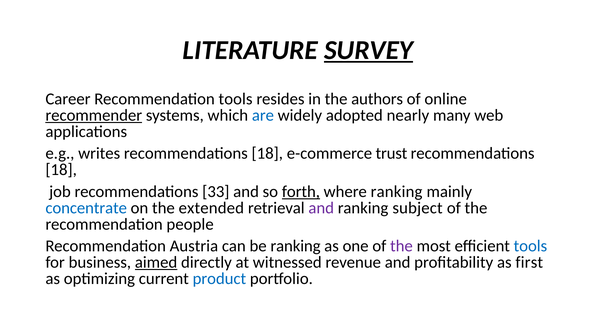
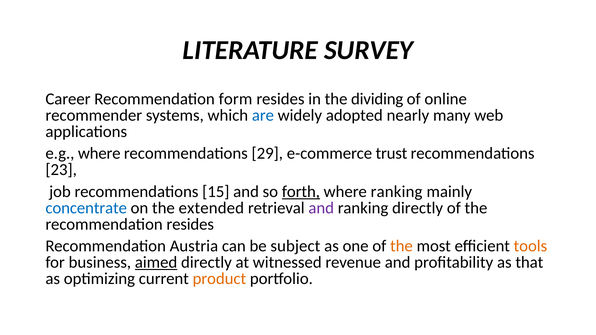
SURVEY underline: present -> none (369, 50)
Recommendation tools: tools -> form (236, 99)
authors: authors -> dividing (377, 99)
recommender underline: present -> none (94, 115)
e.g writes: writes -> where (99, 154)
18: 18 -> 29 (267, 154)
18: 18 -> 23 (61, 170)
33: 33 -> 15 (216, 192)
ranking subject: subject -> directly (418, 208)
recommendation people: people -> resides (190, 224)
be ranking: ranking -> subject (295, 246)
the colour: purple -> orange (401, 246)
tools colour: blue -> orange (530, 246)
first: first -> that (529, 263)
product colour: blue -> orange (219, 279)
